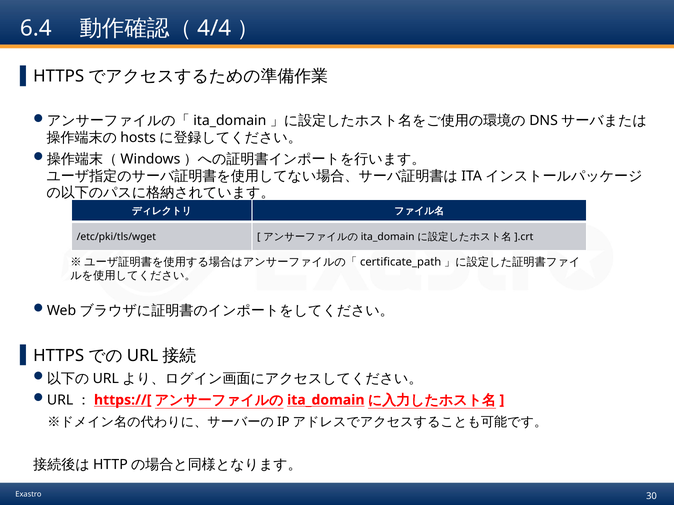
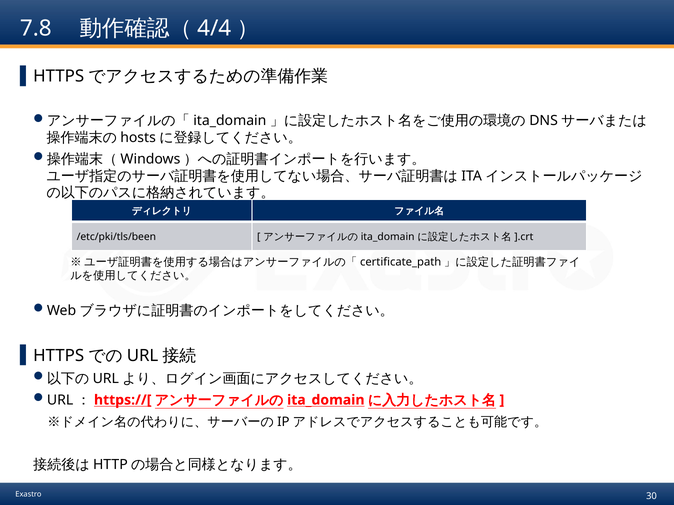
6.4: 6.4 -> 7.8 (36, 29)
/etc/pki/tls/wget: /etc/pki/tls/wget -> /etc/pki/tls/been (116, 237)
